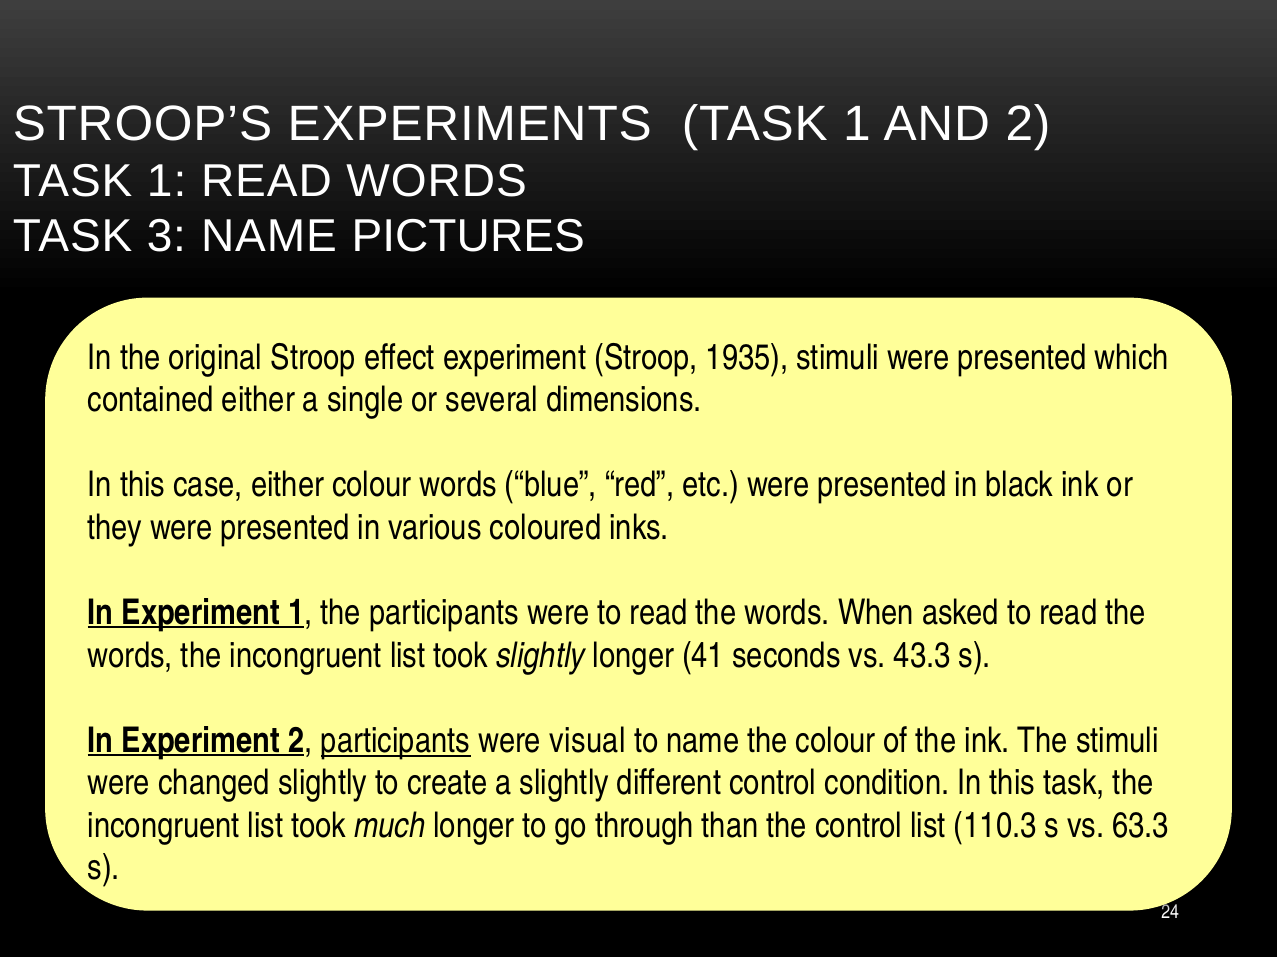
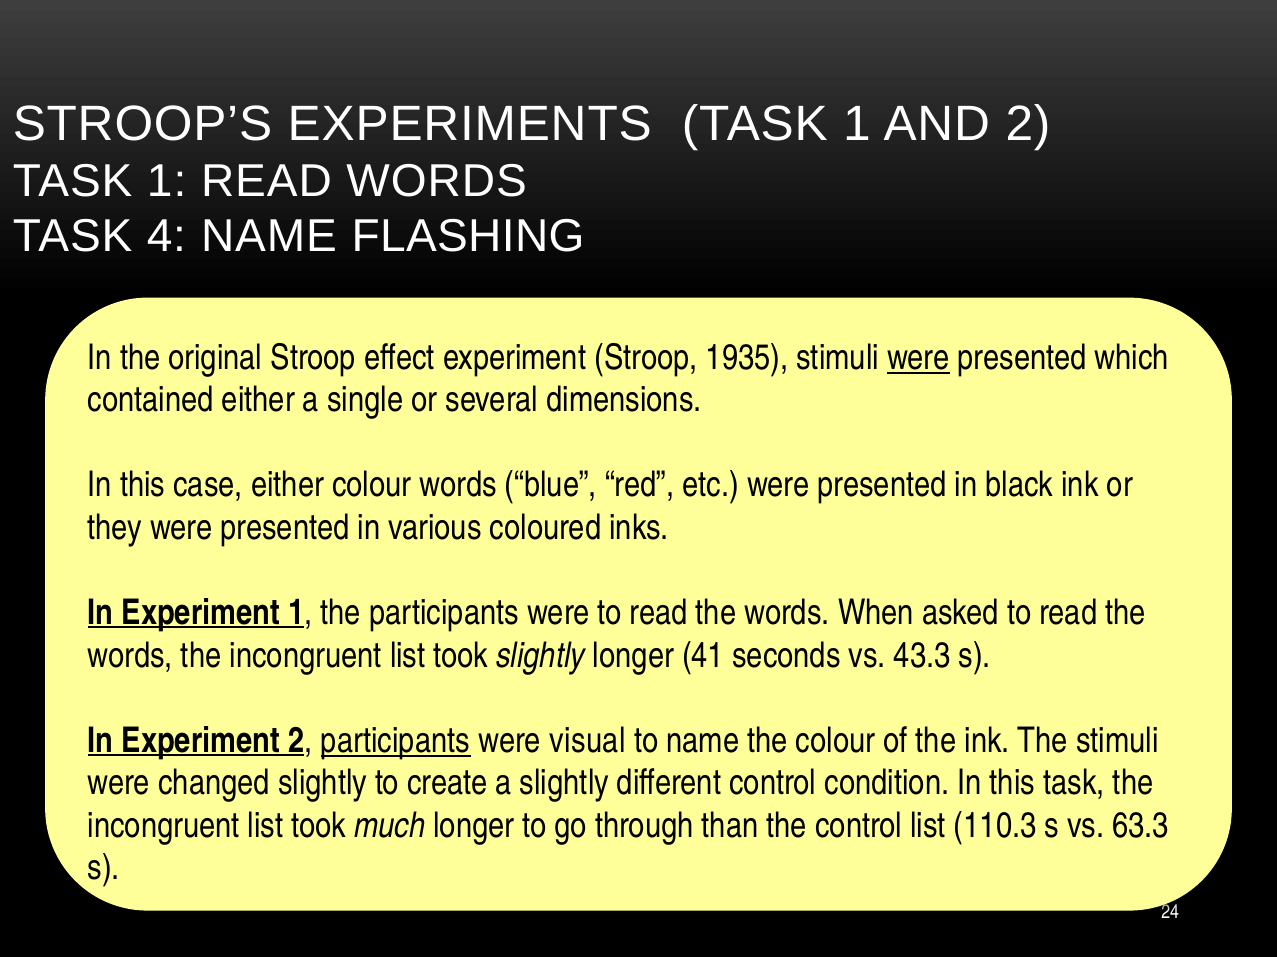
3: 3 -> 4 (166, 237)
PICTURES: PICTURES -> FLASHING (468, 237)
were underline: none -> present (918, 358)
